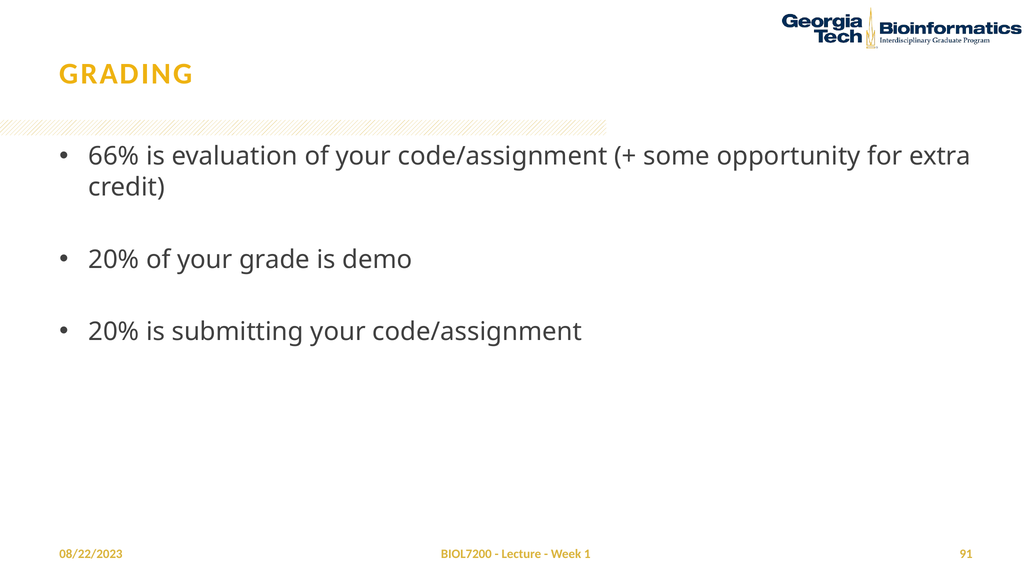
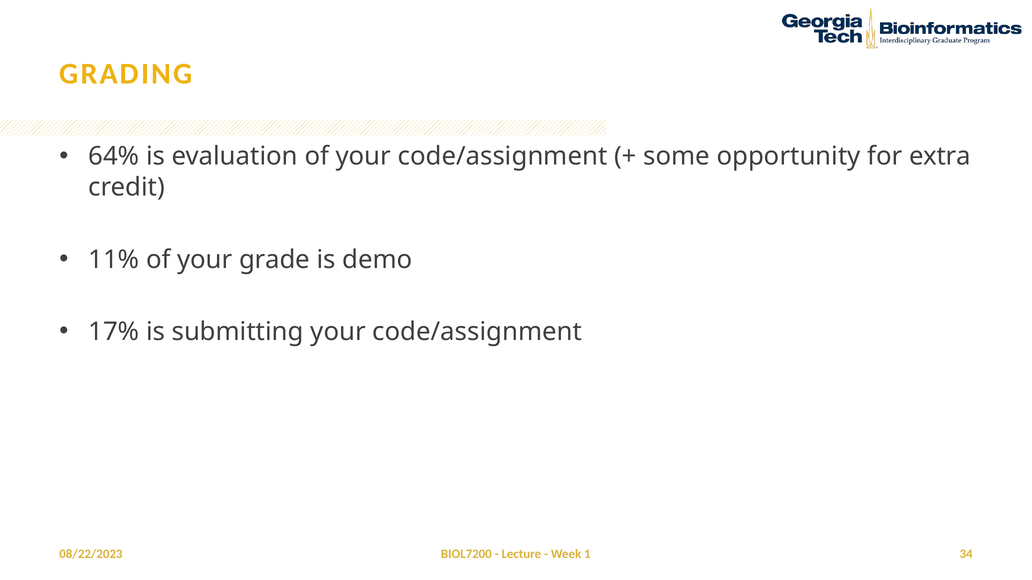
66%: 66% -> 64% (114, 157)
20%: 20% -> 11% (114, 260)
20%: 20% -> 17% (114, 332)
91: 91 -> 34 (966, 554)
